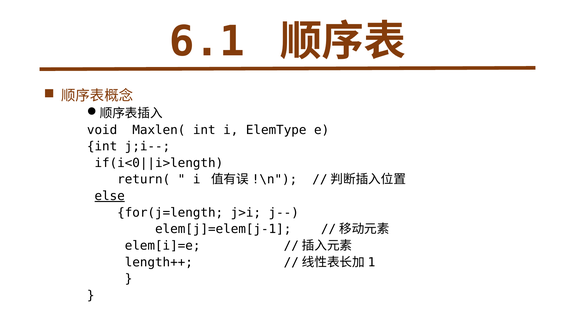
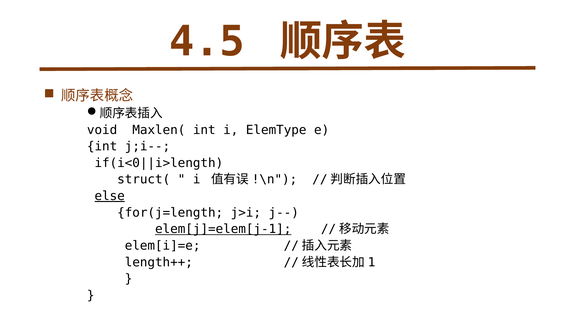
6.1: 6.1 -> 4.5 (207, 42)
return(: return( -> struct( (144, 180)
elem[j]=elem[j-1 underline: none -> present (223, 229)
